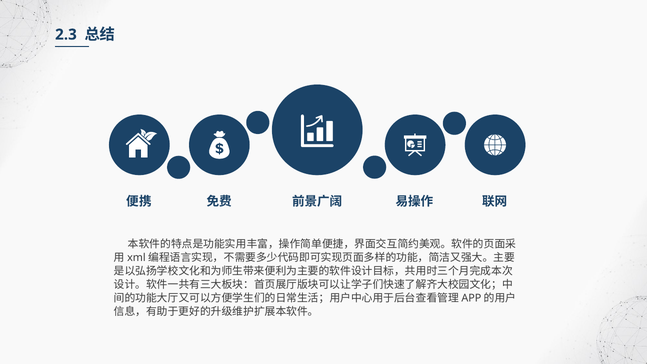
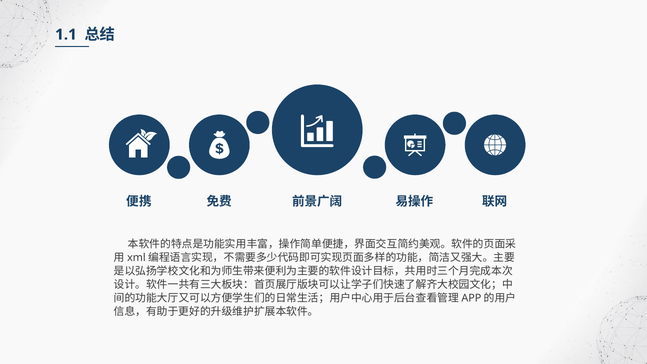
2.3: 2.3 -> 1.1 (66, 35)
